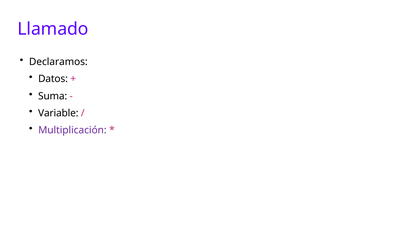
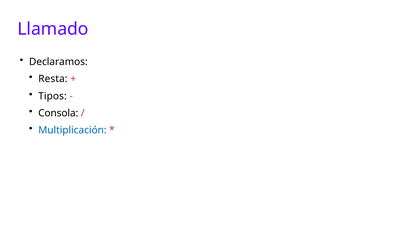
Datos: Datos -> Resta (53, 79)
Suma: Suma -> Tipos (53, 96)
Variable: Variable -> Consola (58, 113)
Multiplicación colour: purple -> blue (72, 130)
